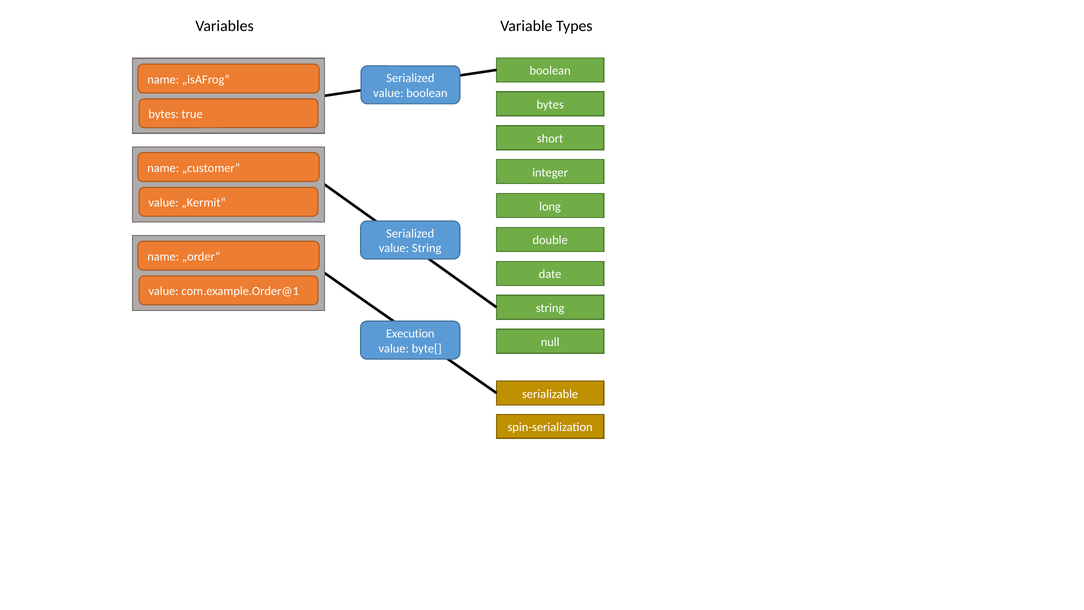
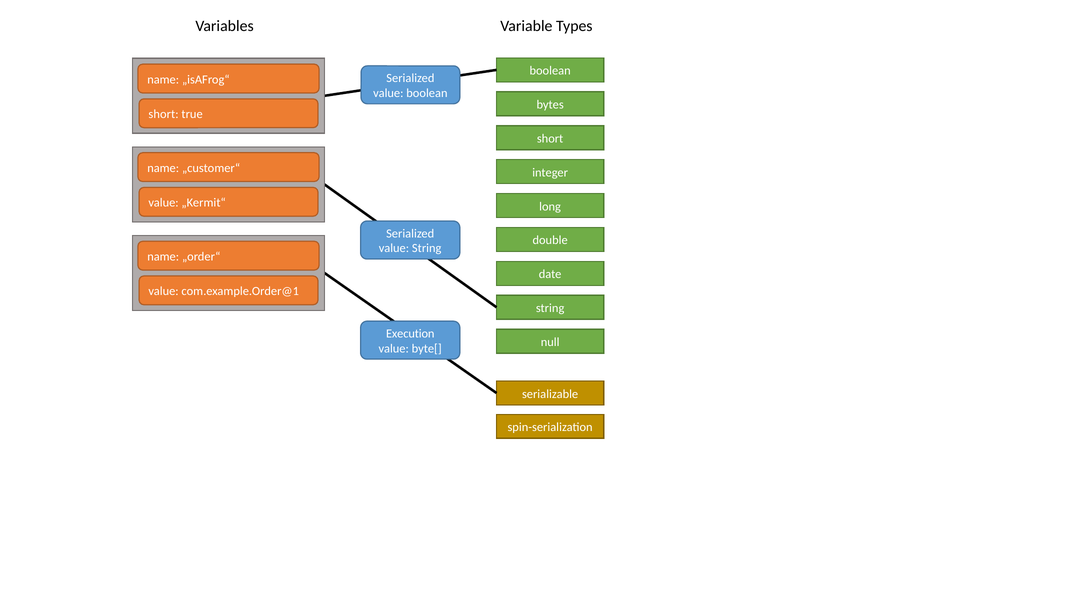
bytes: bytes -> short (164, 114)
